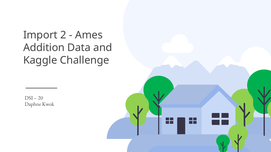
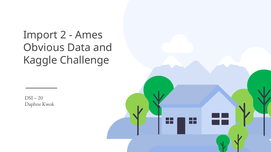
Addition: Addition -> Obvious (44, 48)
